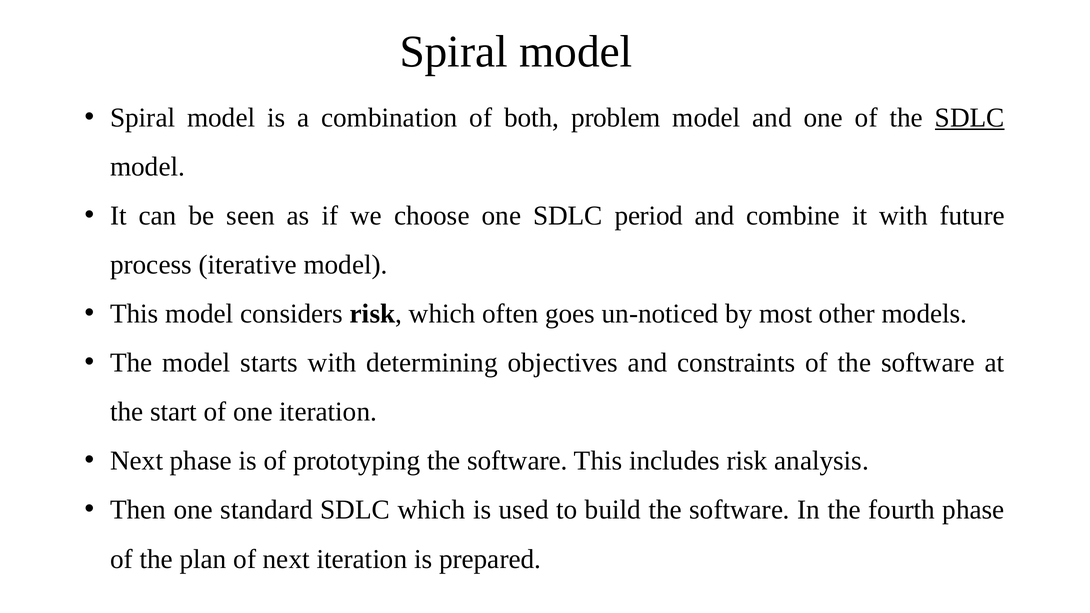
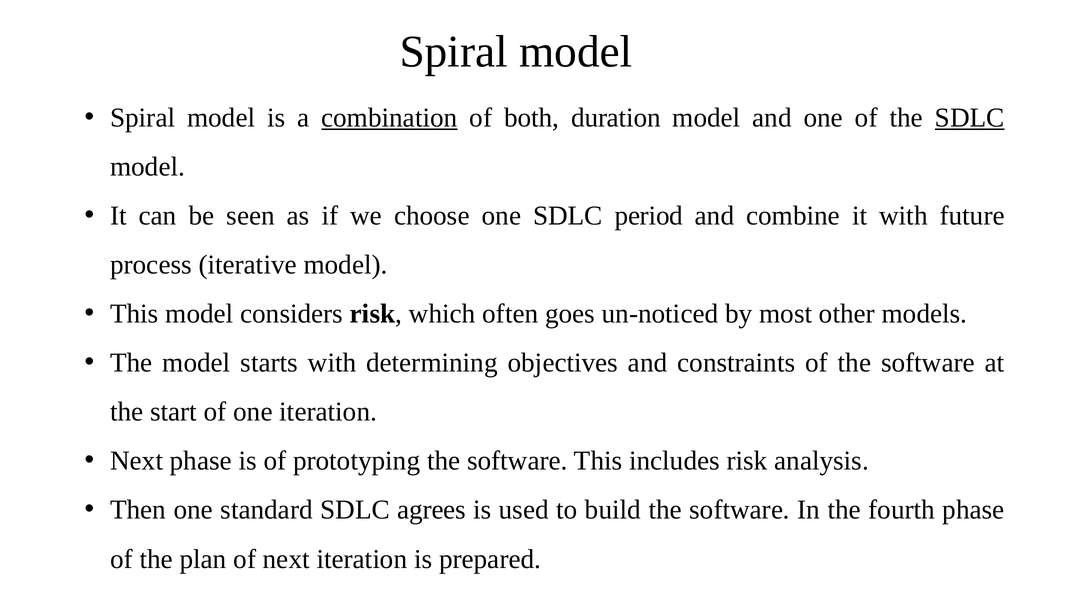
combination underline: none -> present (389, 118)
problem: problem -> duration (616, 118)
SDLC which: which -> agrees (432, 510)
